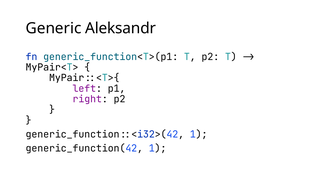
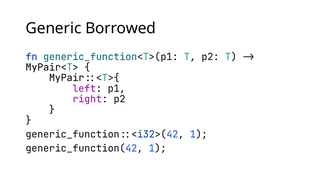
Aleksandr: Aleksandr -> Borrowed (121, 28)
